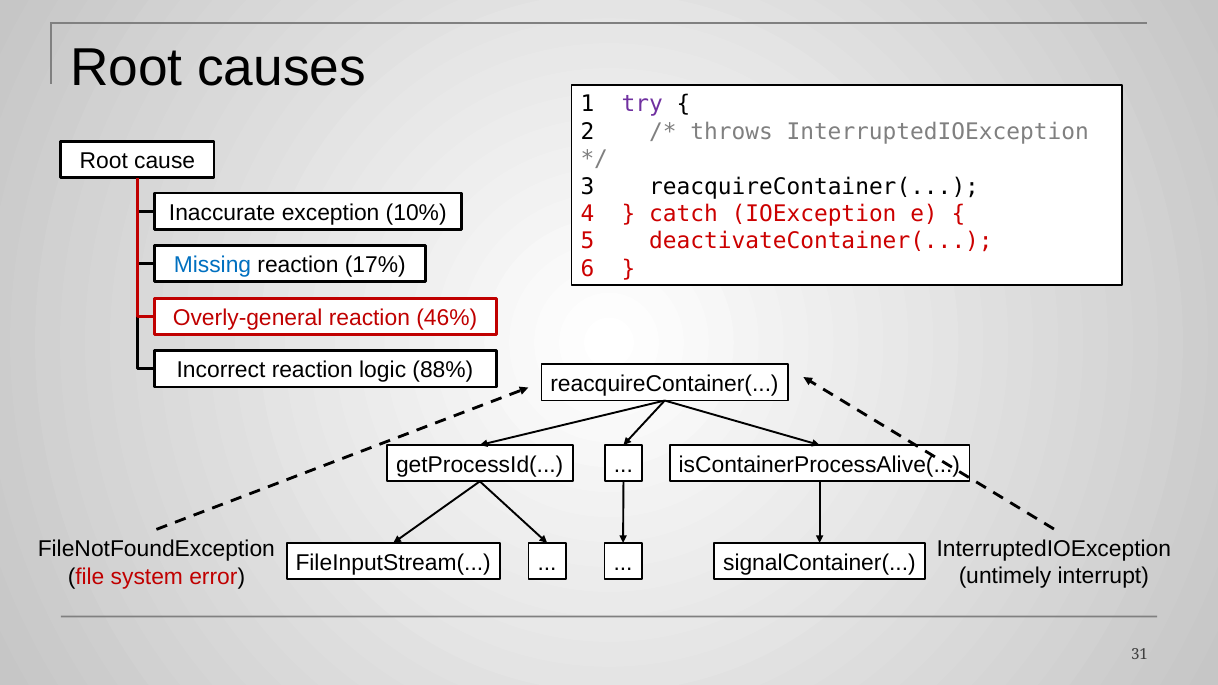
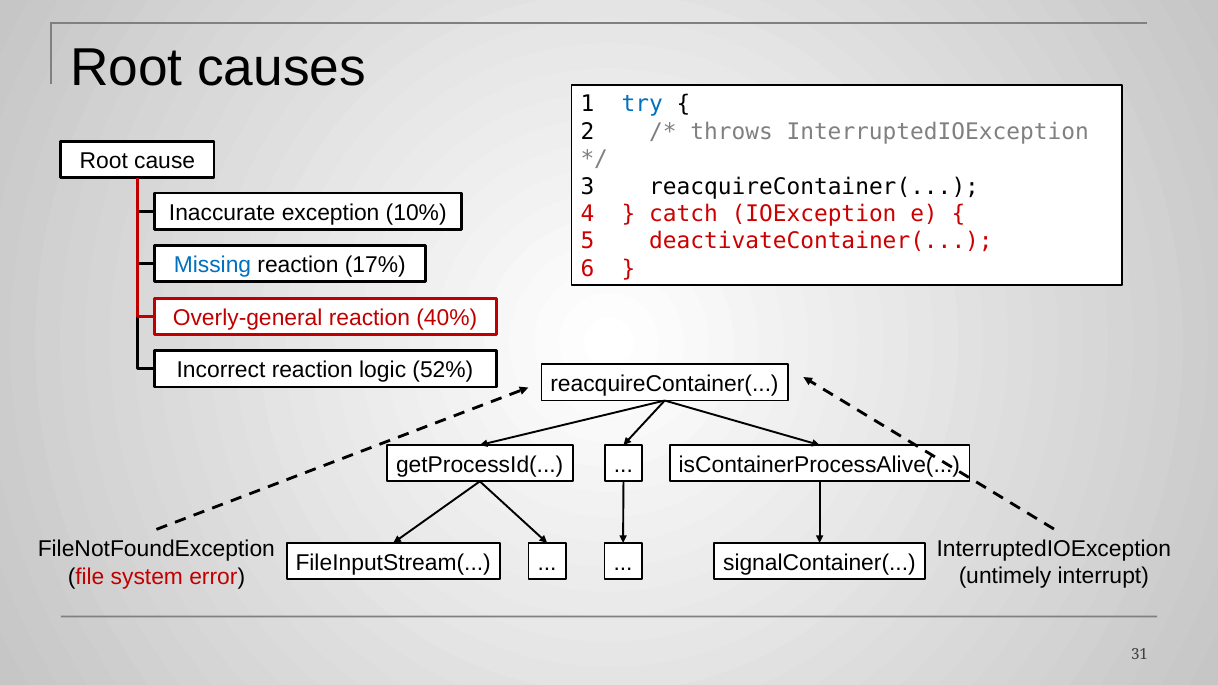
try colour: purple -> blue (642, 104)
46%: 46% -> 40% (447, 318)
88%: 88% -> 52% (443, 371)
